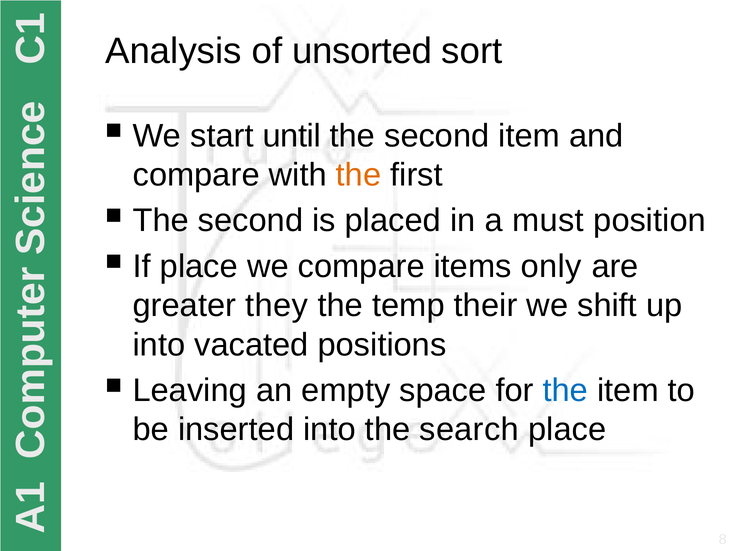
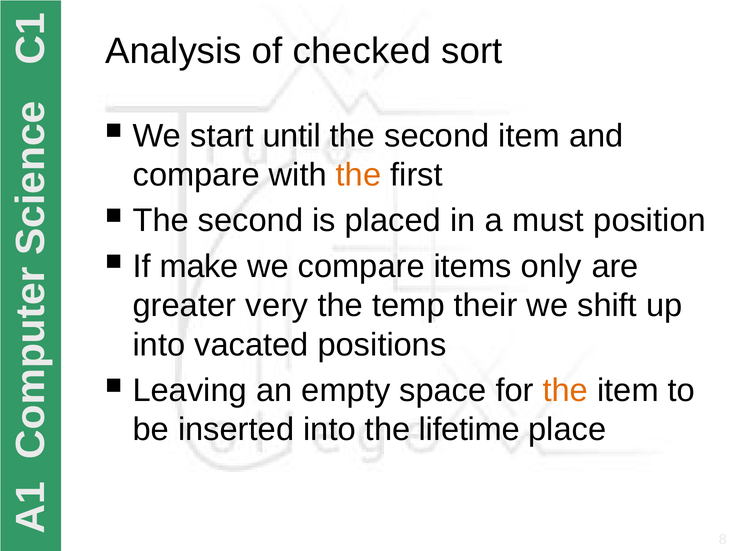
unsorted: unsorted -> checked (362, 51)
If place: place -> make (199, 266)
they: they -> very (277, 305)
the colour: blue -> orange (565, 390)
search: search -> lifetime (469, 429)
